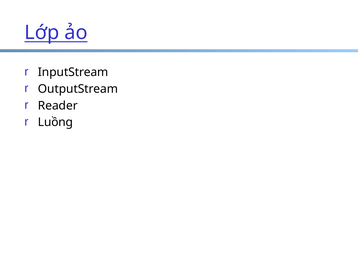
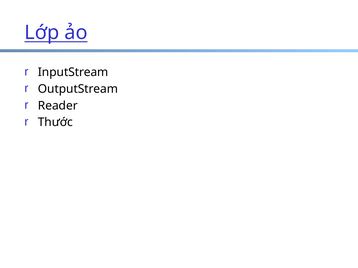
Luồng: Luồng -> Thước (55, 123)
